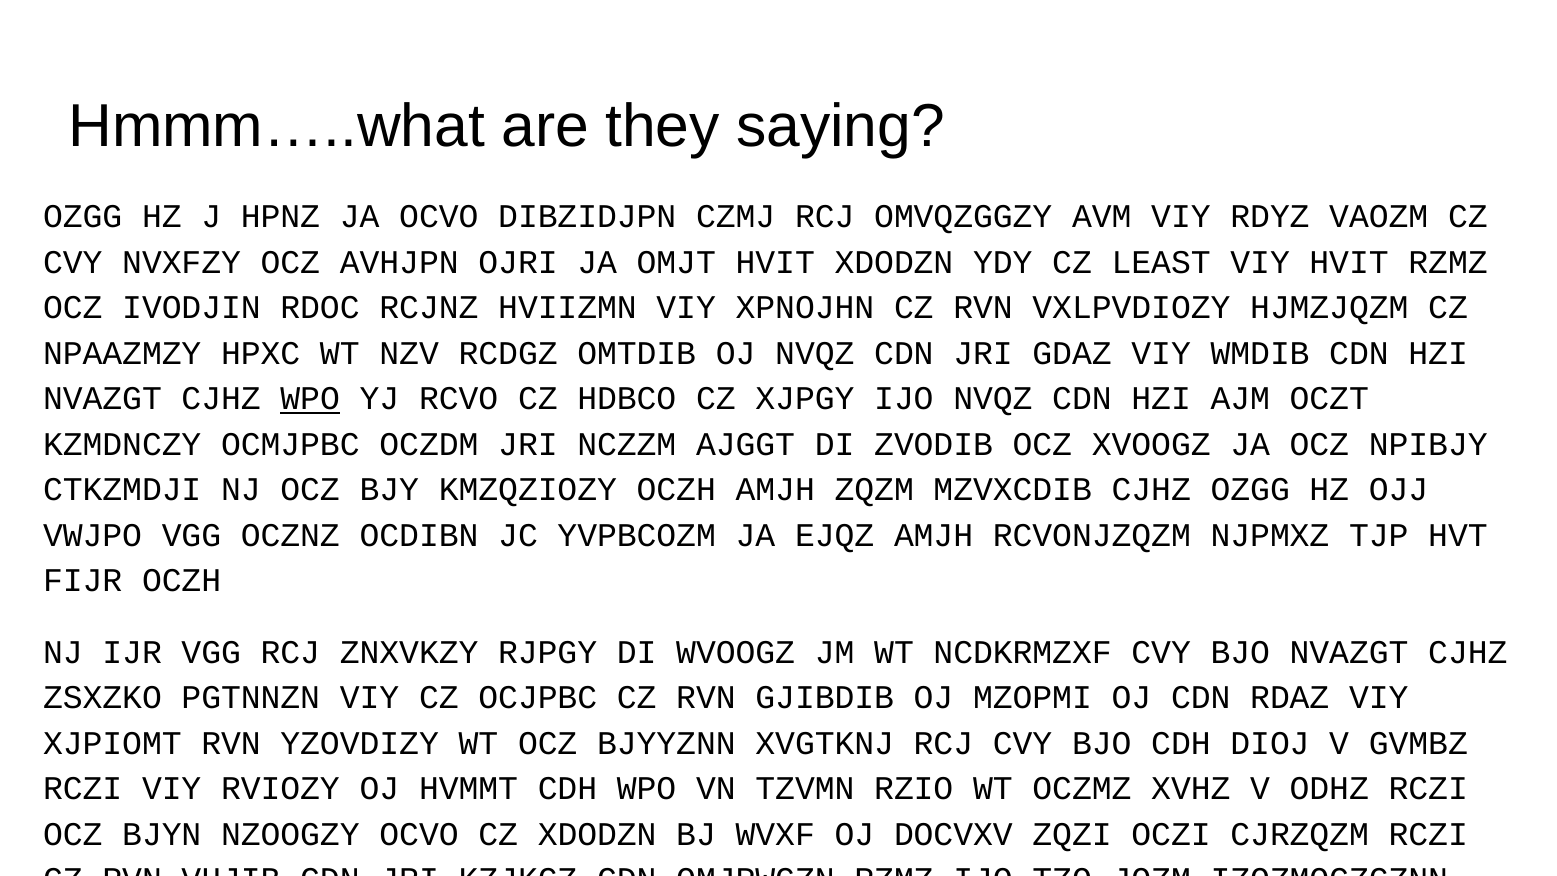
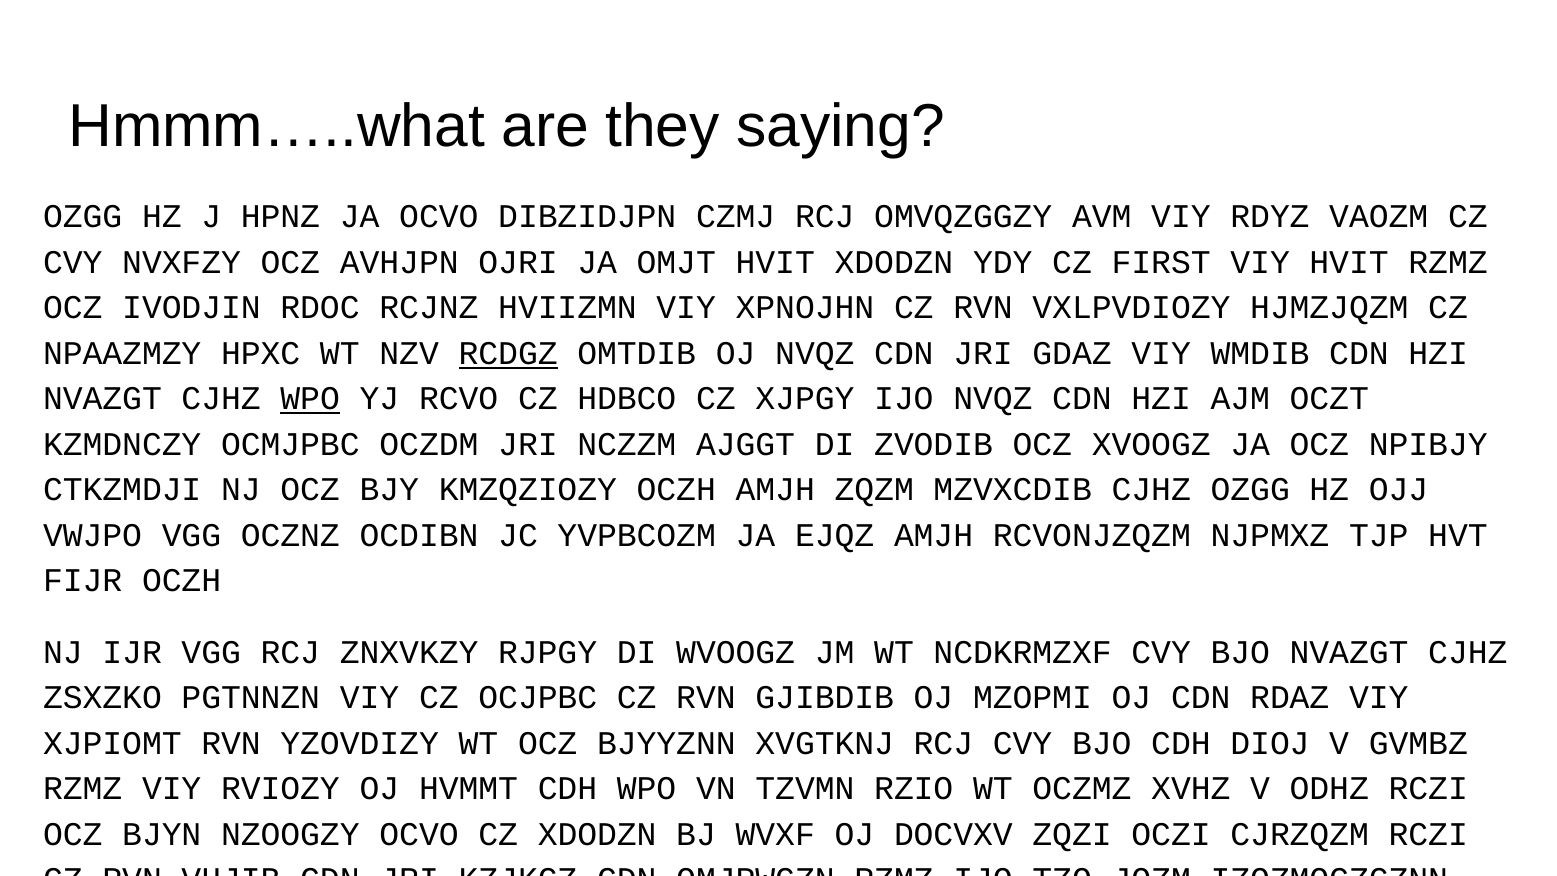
LEAST: LEAST -> FIRST (1161, 262)
RCDGZ underline: none -> present (508, 353)
RCZI: RCZI -> RZMZ (83, 789)
